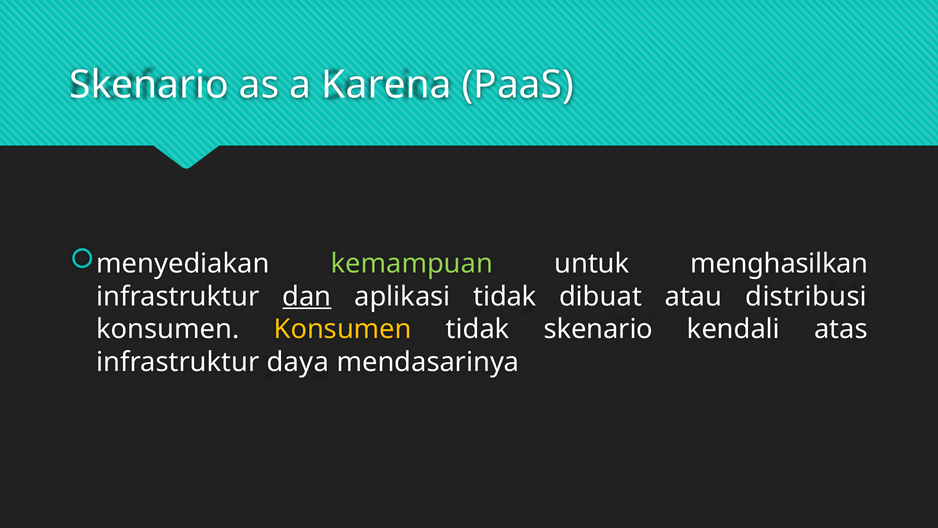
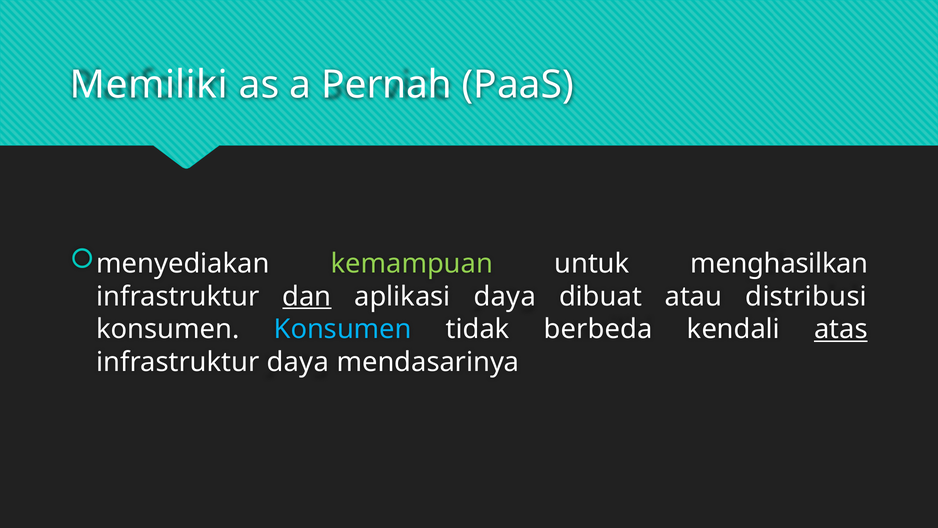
Skenario: Skenario -> Memiliki (149, 85)
Karena: Karena -> Pernah (387, 85)
aplikasi tidak: tidak -> daya (505, 296)
Konsumen colour: yellow -> light blue (343, 329)
tidak skenario: skenario -> berbeda (598, 329)
atas underline: none -> present (841, 329)
